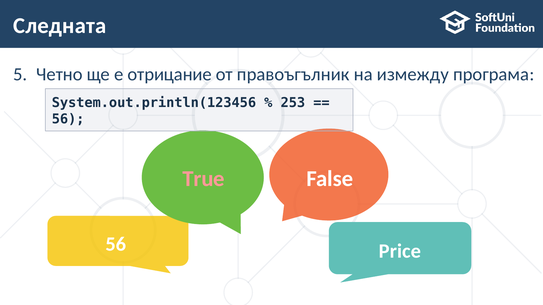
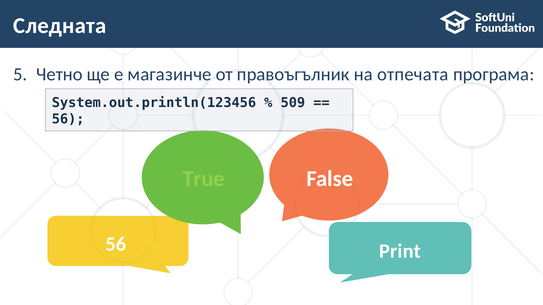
отрицание: отрицание -> магазинче (170, 75)
измежду: измежду -> отпечата (413, 75)
253: 253 -> 509 (293, 103)
True colour: pink -> light green (204, 179)
Price: Price -> Print (400, 252)
